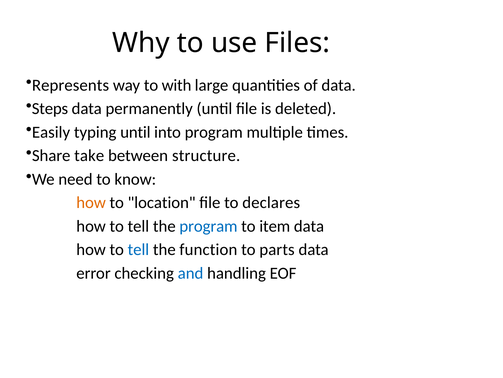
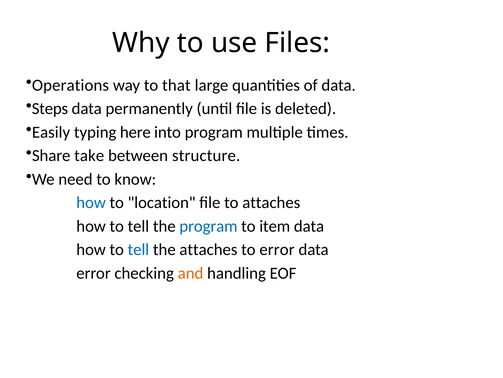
Represents: Represents -> Operations (70, 85)
with: with -> that (176, 85)
typing until: until -> here (135, 132)
how colour: orange -> blue (91, 202)
to declares: declares -> attaches (271, 202)
the function: function -> attaches (208, 249)
to parts: parts -> error (277, 249)
and colour: blue -> orange (191, 273)
